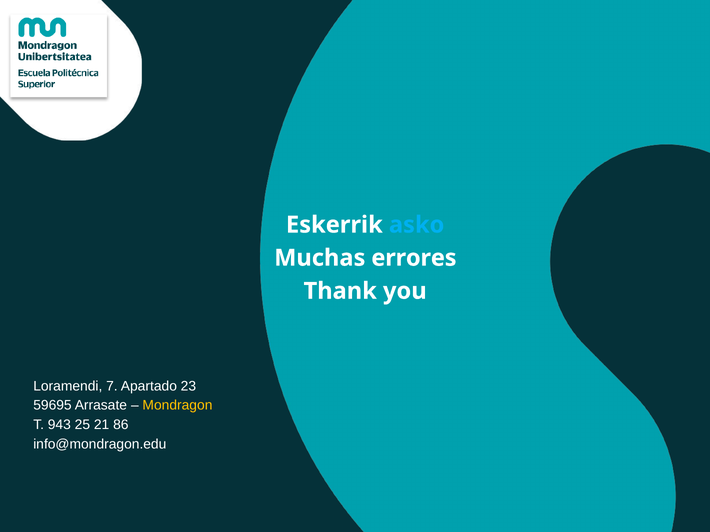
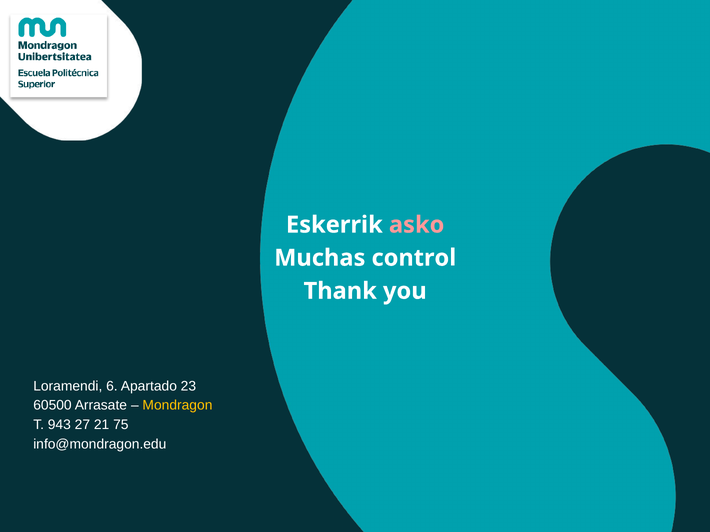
asko colour: light blue -> pink (417, 225)
errores: errores -> control (414, 258)
7: 7 -> 6 (112, 386)
59695: 59695 -> 60500 (52, 406)
25: 25 -> 27 (82, 425)
86: 86 -> 75 (121, 425)
